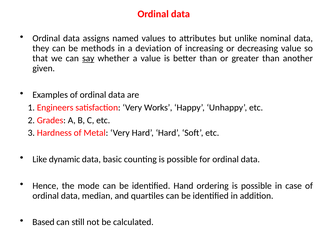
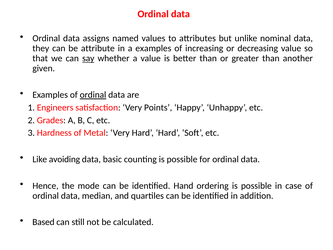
methods: methods -> attribute (98, 48)
a deviation: deviation -> examples (153, 48)
ordinal underline: none -> present (93, 95)
Works: Works -> Points (158, 107)
dynamic: dynamic -> avoiding (65, 159)
